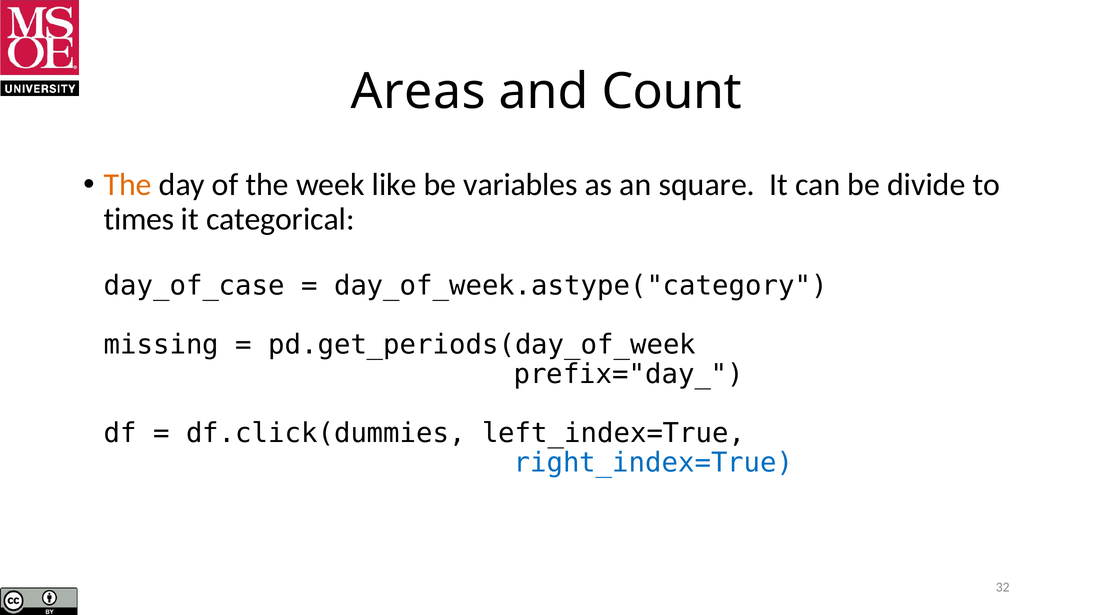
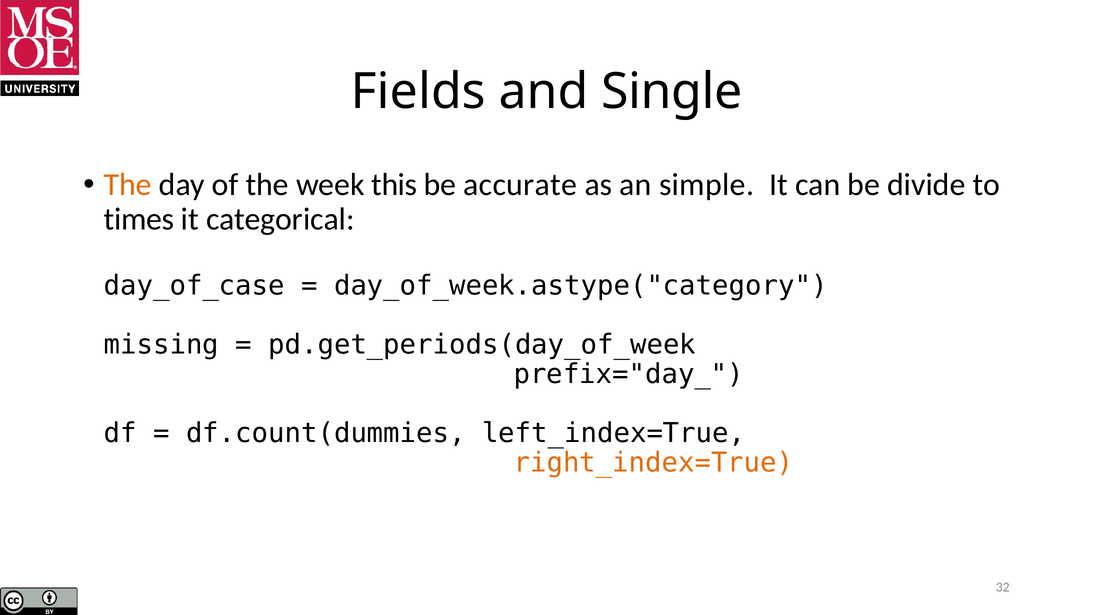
Areas: Areas -> Fields (418, 92)
Count: Count -> Single (672, 92)
like: like -> this (394, 185)
variables: variables -> accurate (520, 185)
square: square -> simple (707, 185)
df.click(dummies: df.click(dummies -> df.count(dummies (326, 433)
right_index=True colour: blue -> orange (653, 462)
